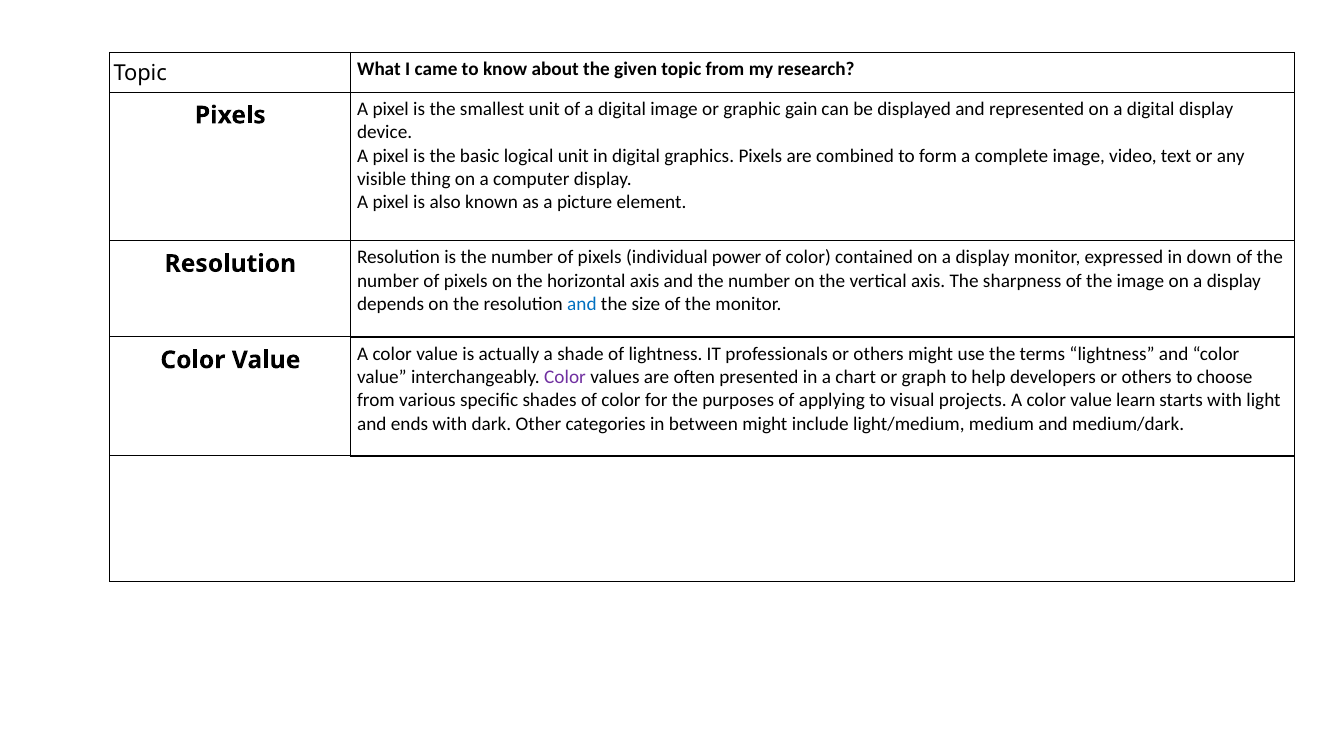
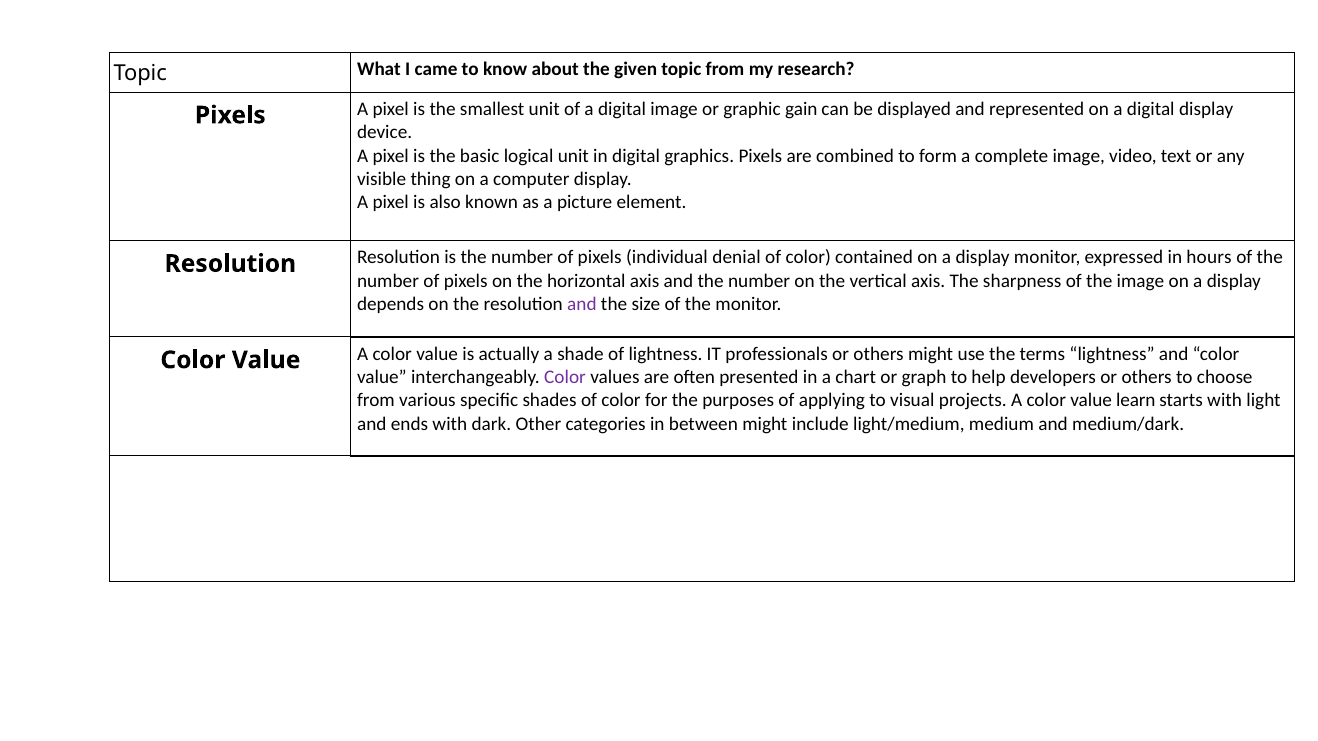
power: power -> denial (736, 258)
down: down -> hours (1209, 258)
and colour: blue -> purple (582, 304)
